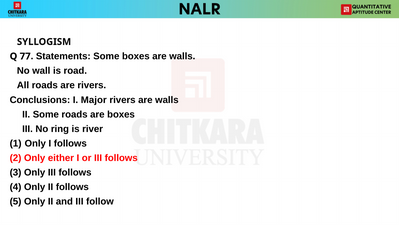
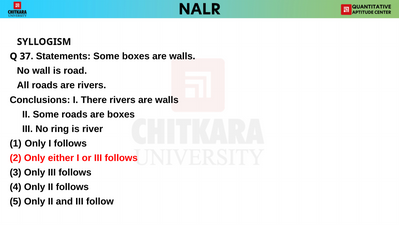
77: 77 -> 37 (25, 56)
Major: Major -> There (94, 100)
